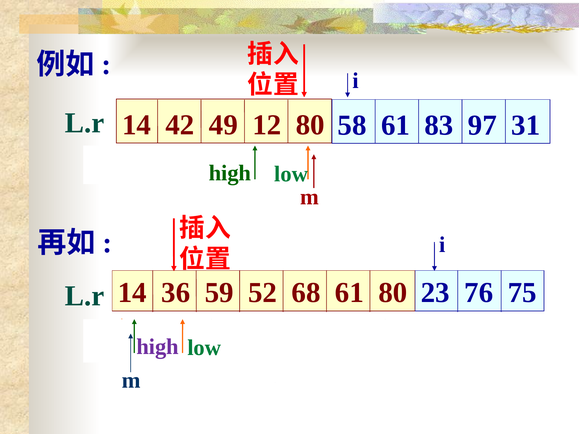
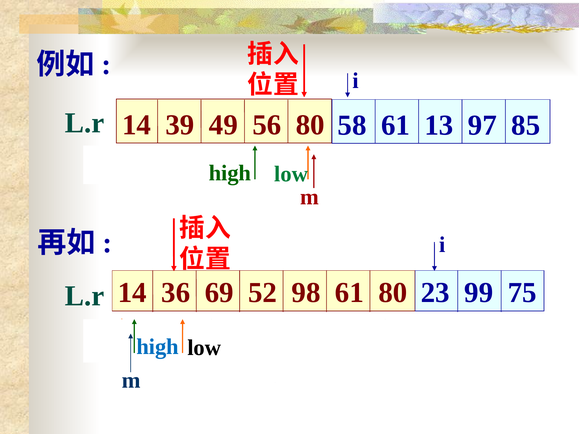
42: 42 -> 39 (180, 125)
12: 12 -> 56 (267, 125)
83: 83 -> 13 (439, 125)
31: 31 -> 85 (526, 125)
59: 59 -> 69 (219, 293)
68: 68 -> 98 (306, 293)
76: 76 -> 99 (479, 293)
high colour: purple -> blue (158, 347)
low colour: green -> black (204, 348)
